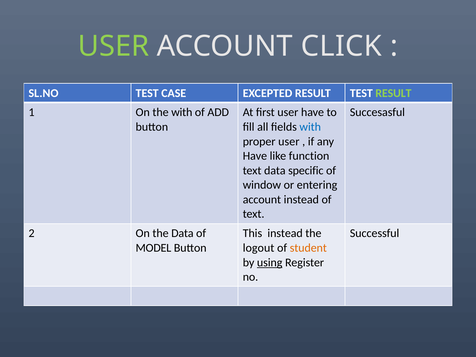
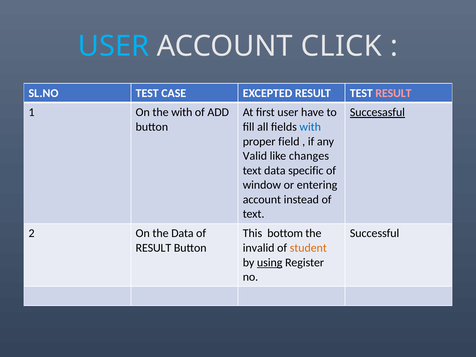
USER colour: light green -> light blue (114, 46)
RESULT colour: light green -> pink (393, 93)
Succesasful underline: none -> present (377, 112)
proper user: user -> field (289, 141)
Have: Have -> Valid (255, 156)
function: function -> changes (309, 156)
This instead: instead -> bottom (285, 233)
MODEL: MODEL -> RESULT (153, 248)
logout: logout -> invalid (259, 248)
